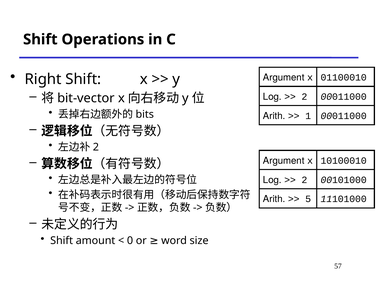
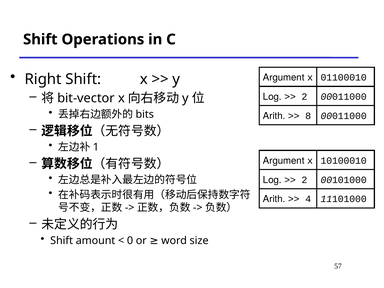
1: 1 -> 8 (308, 116)
2: 2 -> 1 (96, 147)
5: 5 -> 4 (308, 199)
